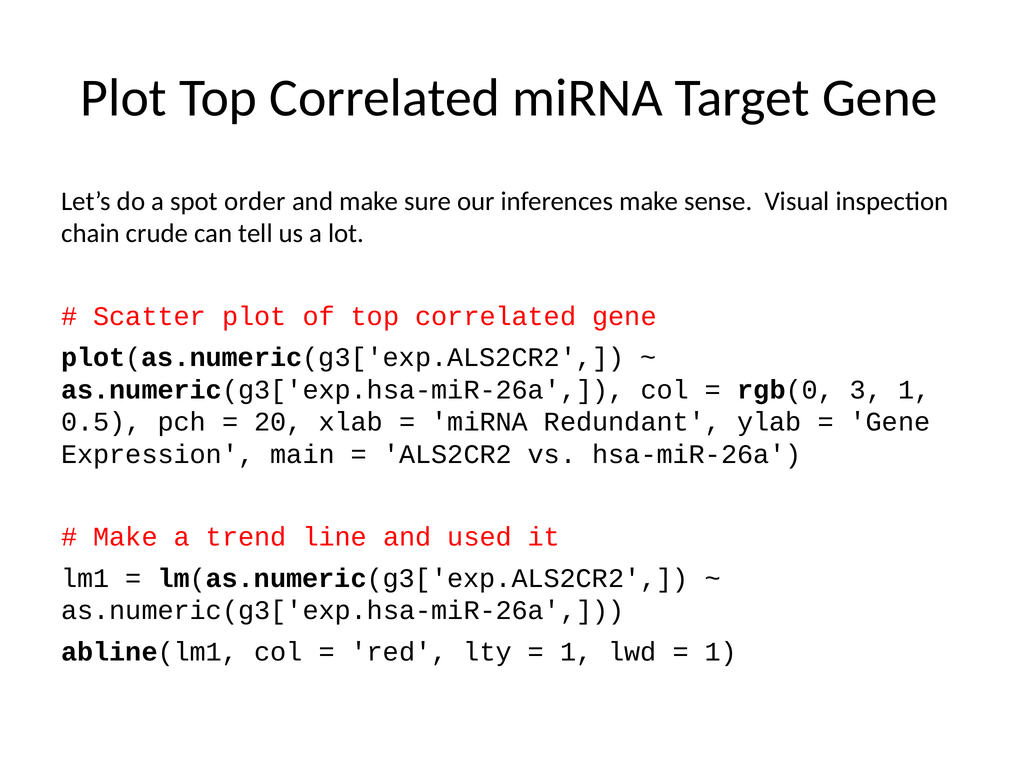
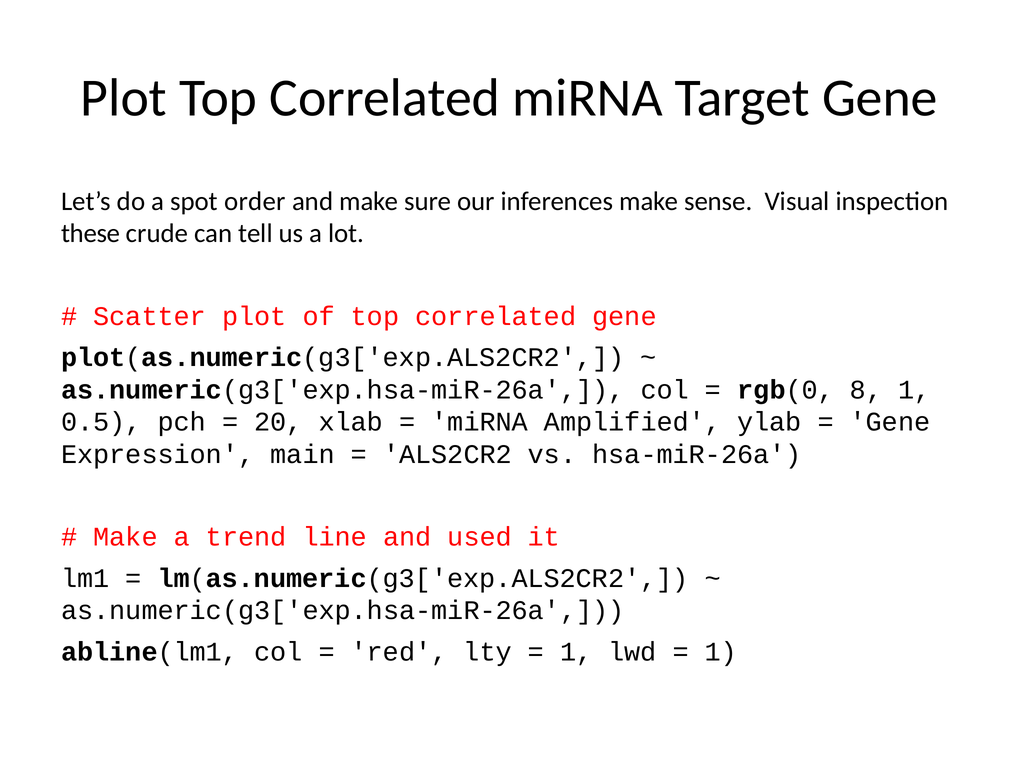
chain: chain -> these (91, 234)
3: 3 -> 8 (866, 390)
Redundant: Redundant -> Amplified (633, 422)
